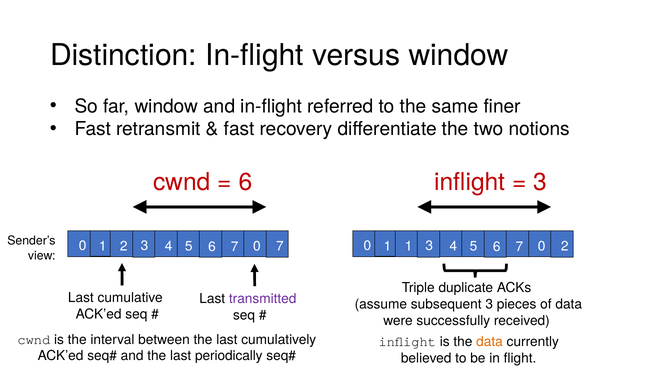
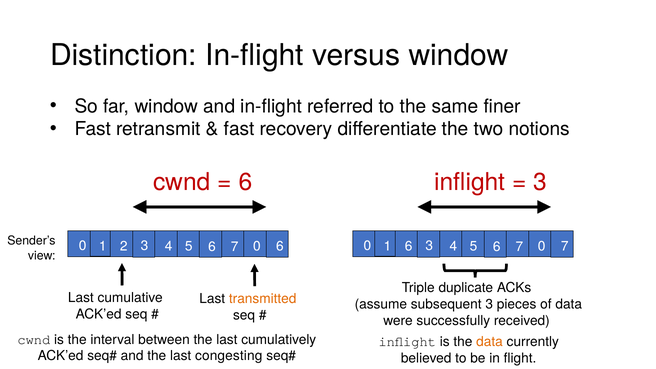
7 7: 7 -> 6 (280, 246)
1 1: 1 -> 6 (409, 246)
7 2: 2 -> 7 (565, 246)
transmitted colour: purple -> orange (263, 299)
periodically: periodically -> congesting (229, 356)
